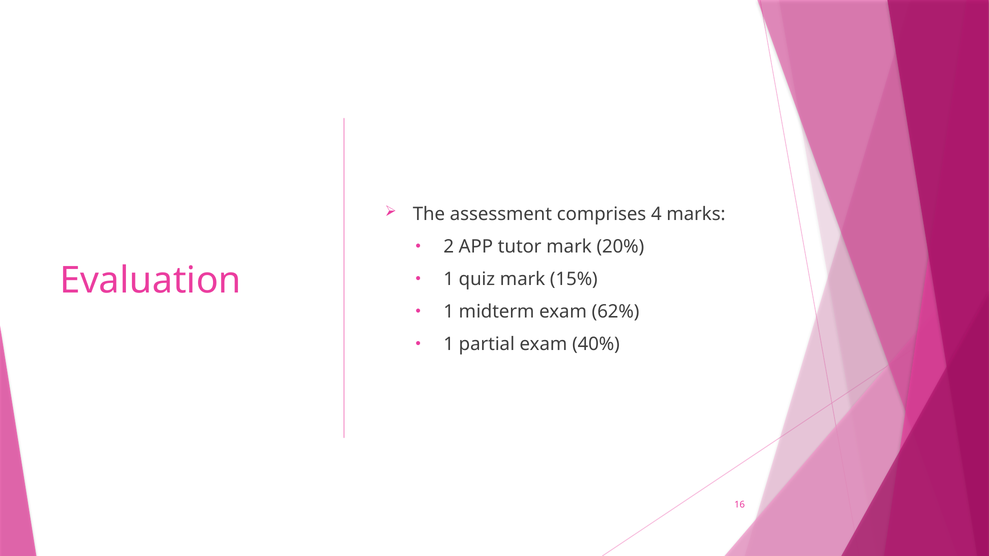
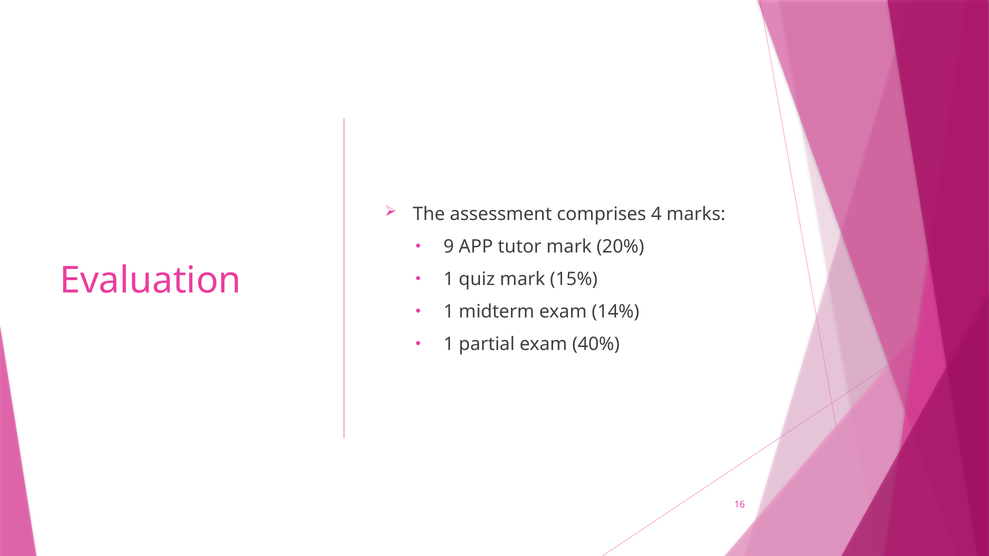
2: 2 -> 9 (449, 247)
62%: 62% -> 14% (616, 312)
